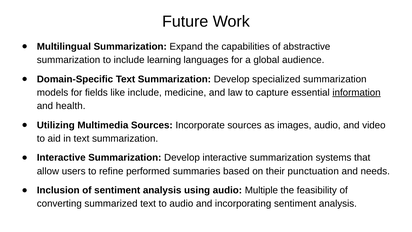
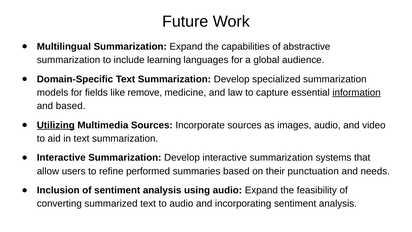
like include: include -> remove (145, 92)
and health: health -> based (71, 106)
Utilizing underline: none -> present (56, 125)
audio Multiple: Multiple -> Expand (261, 190)
